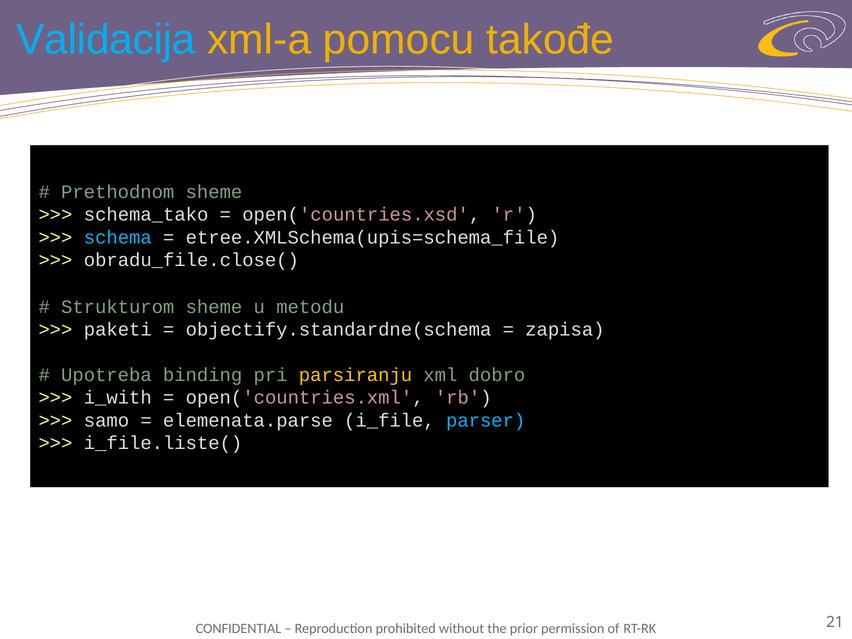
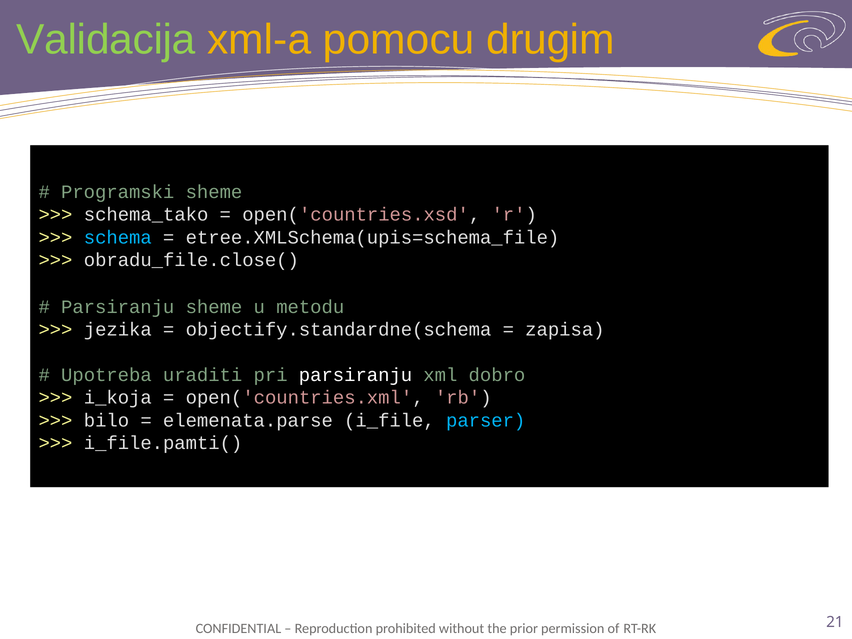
Validacija colour: light blue -> light green (106, 40)
takođe: takođe -> drugim (550, 40)
Prethodnom: Prethodnom -> Programski (118, 192)
Strukturom: Strukturom -> Parsiranju (118, 307)
paketi: paketi -> jezika (118, 330)
binding: binding -> uraditi (203, 375)
parsiranju colour: yellow -> white (356, 375)
i_with: i_with -> i_koja (118, 398)
samo: samo -> bilo (106, 420)
i_file.liste(: i_file.liste( -> i_file.pamti( (163, 443)
